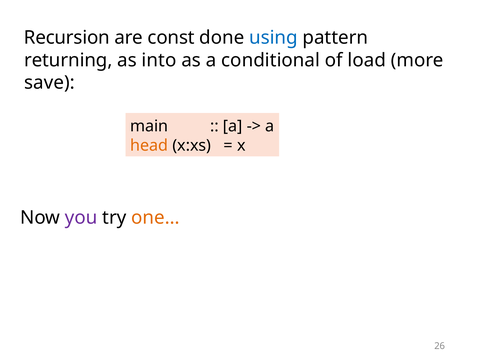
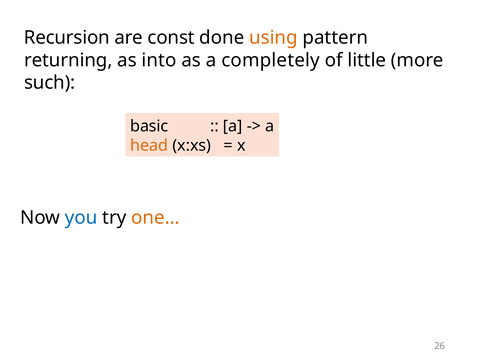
using colour: blue -> orange (273, 37)
conditional: conditional -> completely (271, 60)
load: load -> little (367, 60)
save: save -> such (50, 83)
main: main -> basic (149, 126)
you colour: purple -> blue (81, 217)
